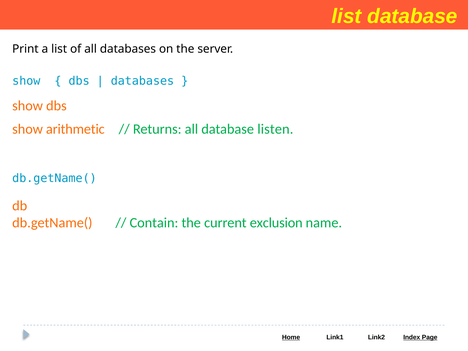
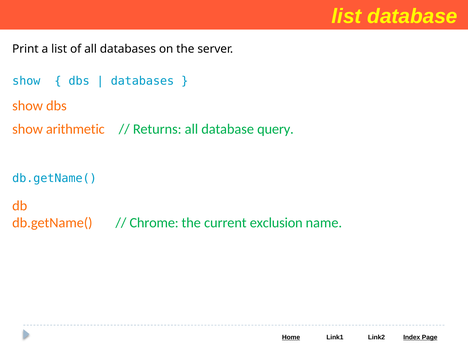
listen: listen -> query (275, 129)
Contain: Contain -> Chrome (154, 223)
